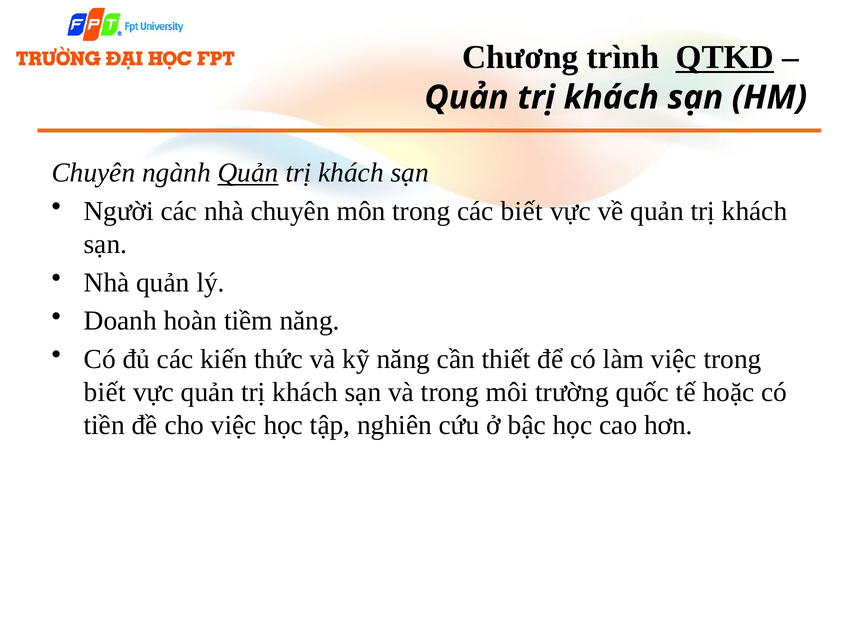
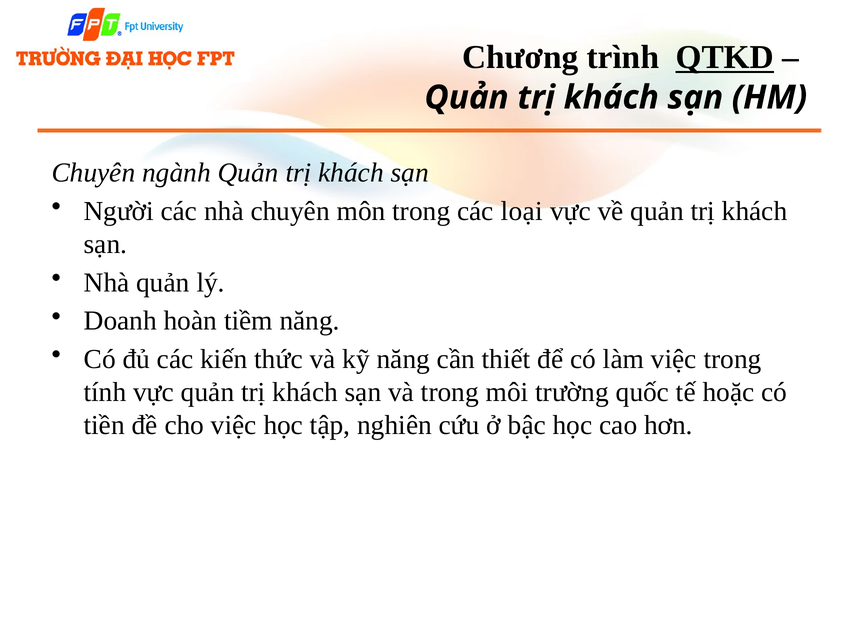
Quản underline: present -> none (248, 173)
các biết: biết -> loại (522, 211)
biết: biết -> tính (105, 392)
